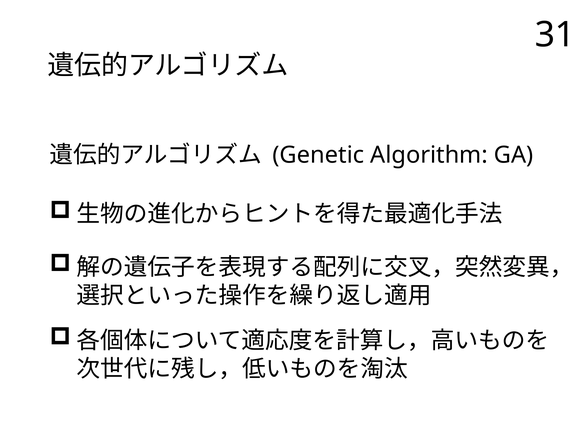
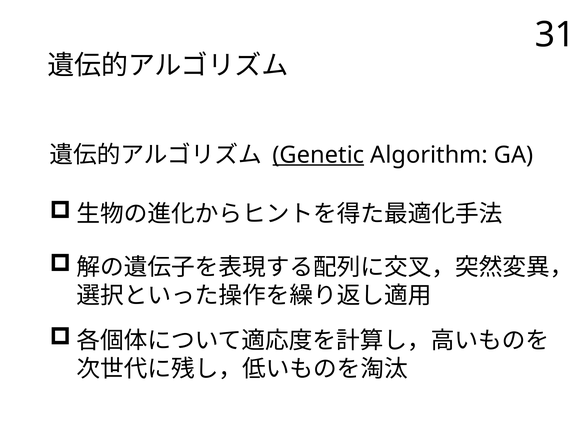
Genetic underline: none -> present (318, 155)
